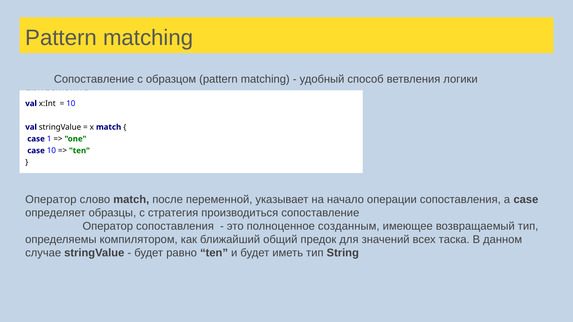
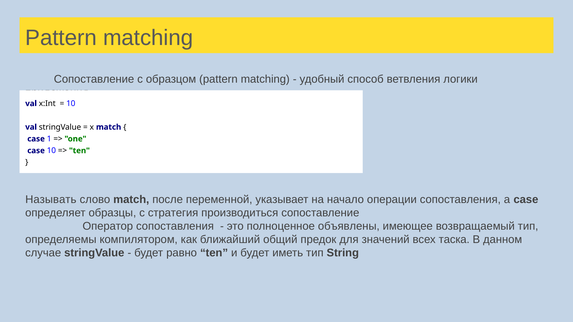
Оператор: Оператор -> Называть (51, 200)
созданным: созданным -> объявлены (349, 226)
